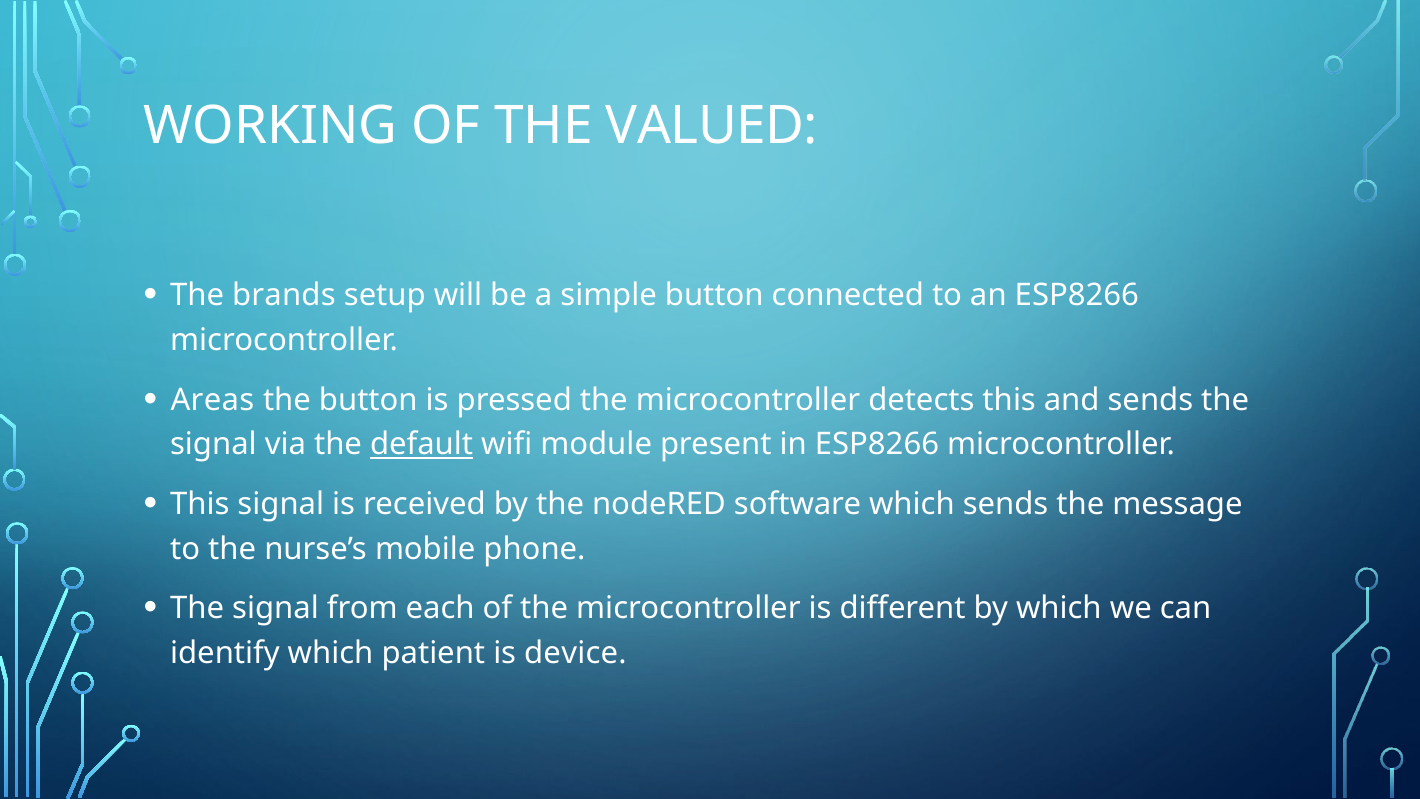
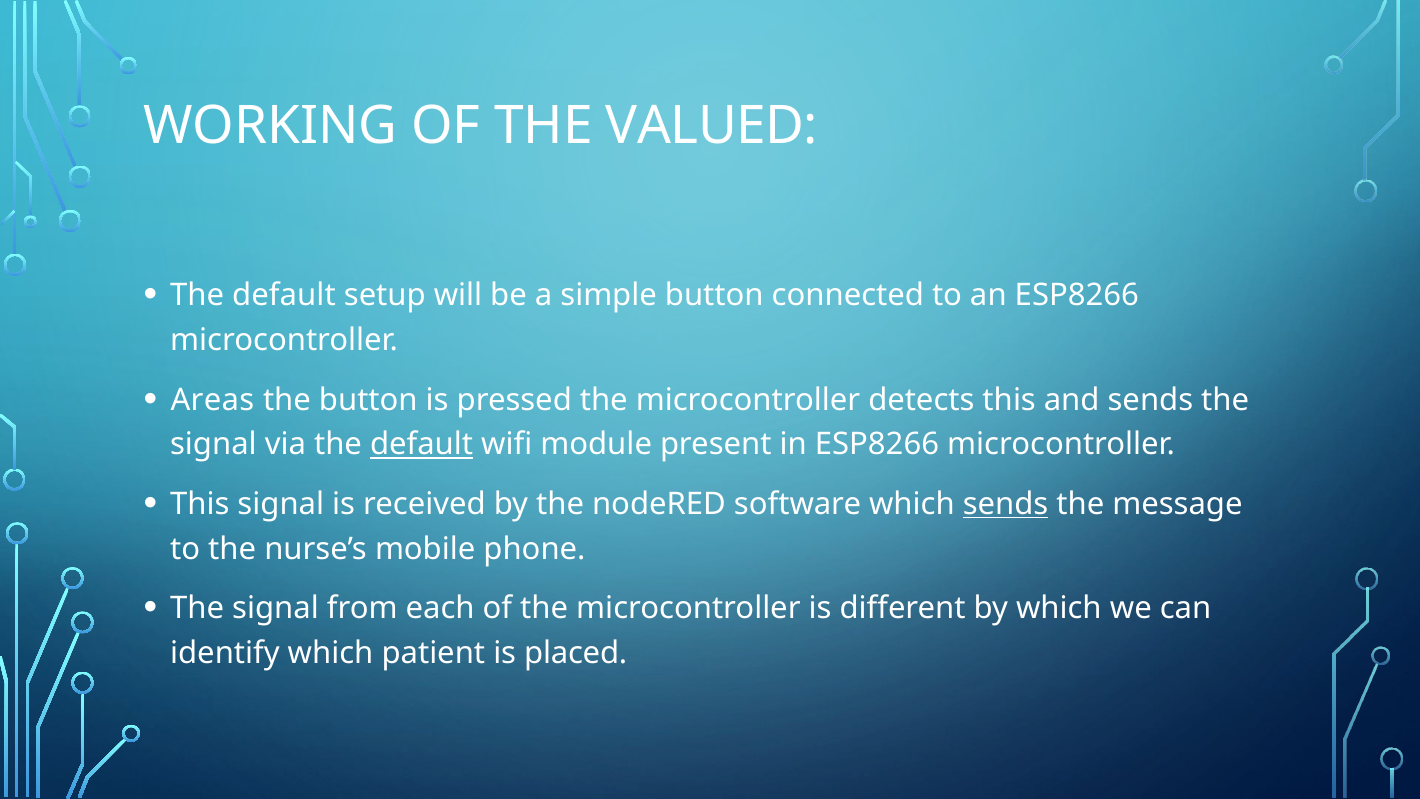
brands: brands -> default (284, 296)
sends underline: none -> present (1006, 504)
device: device -> placed (576, 653)
